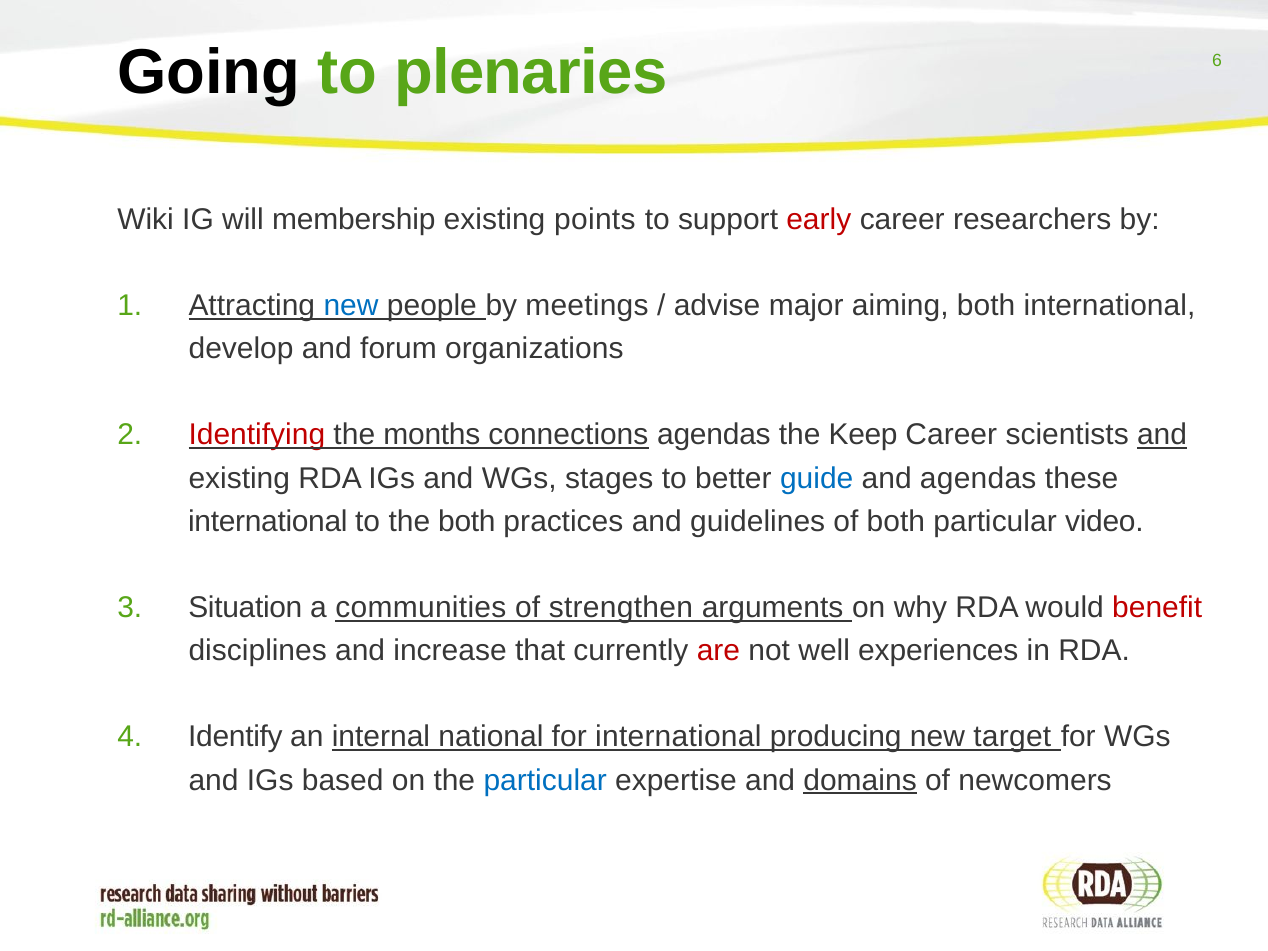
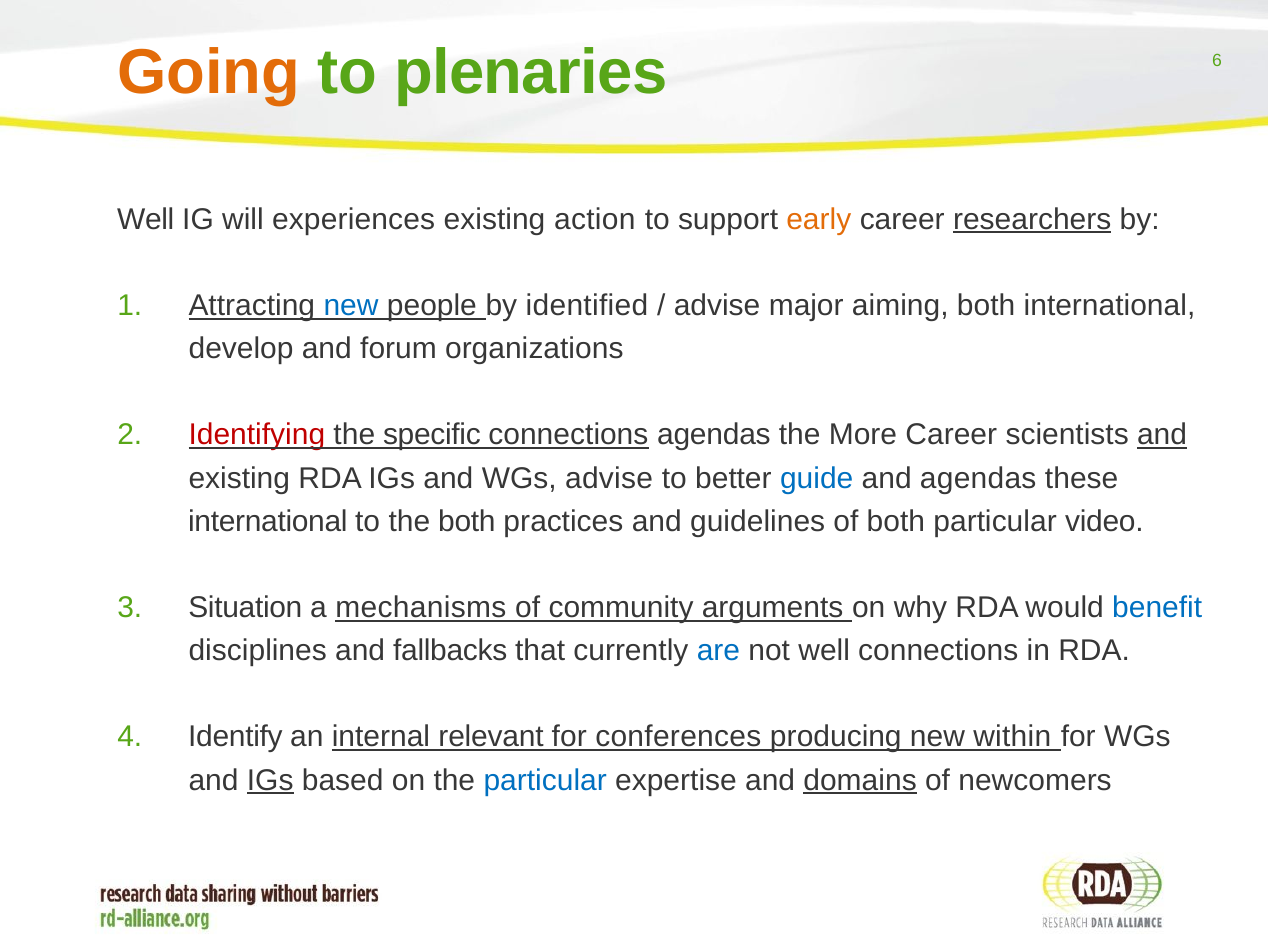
Going colour: black -> orange (209, 72)
Wiki: Wiki -> Well (146, 219)
membership: membership -> experiences (354, 219)
points: points -> action (595, 219)
early colour: red -> orange (819, 219)
researchers underline: none -> present (1032, 219)
meetings: meetings -> identified (587, 306)
months: months -> specific (432, 435)
Keep: Keep -> More (863, 435)
WGs stages: stages -> advise (609, 478)
communities: communities -> mechanisms (421, 608)
strengthen: strengthen -> community (621, 608)
benefit colour: red -> blue (1157, 608)
increase: increase -> fallbacks (450, 651)
are colour: red -> blue (718, 651)
well experiences: experiences -> connections (938, 651)
national: national -> relevant (491, 737)
for international: international -> conferences (678, 737)
target: target -> within (1012, 737)
IGs underline: none -> present (270, 780)
